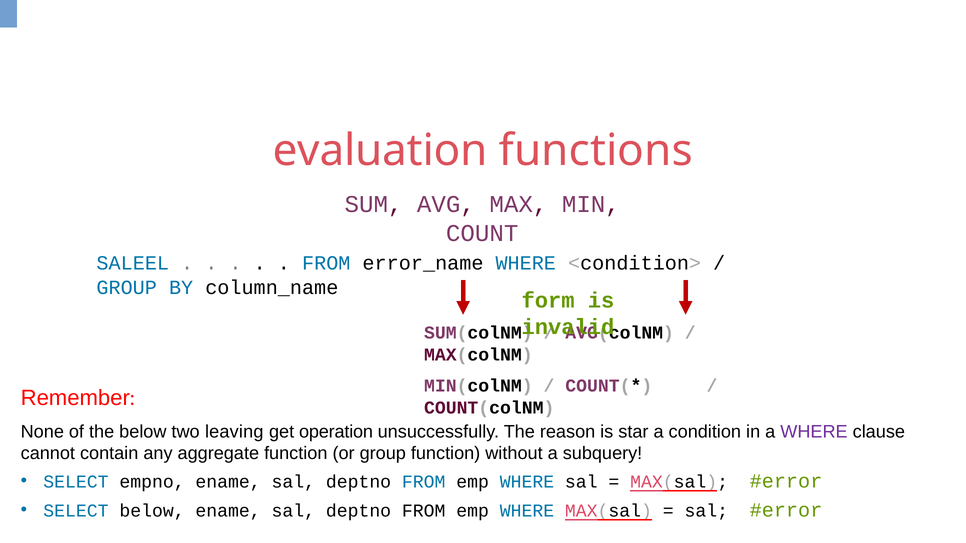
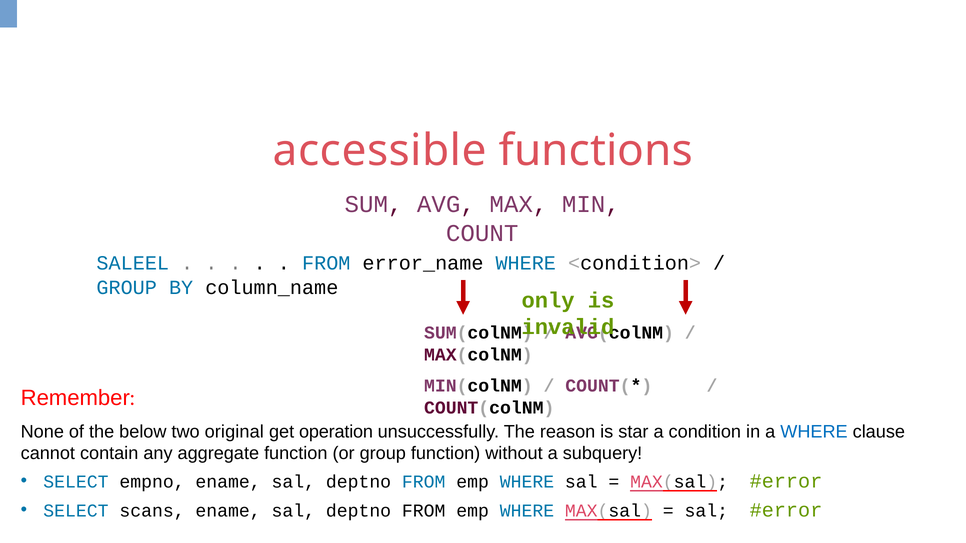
evaluation: evaluation -> accessible (380, 151)
form: form -> only (548, 300)
leaving: leaving -> original (234, 432)
WHERE colour: purple -> blue (814, 432)
SELECT below: below -> scans (152, 511)
